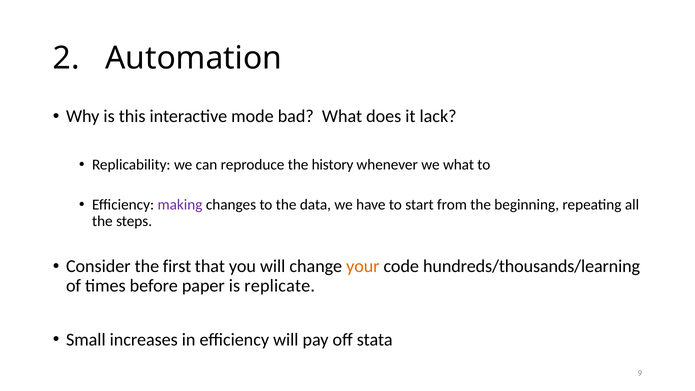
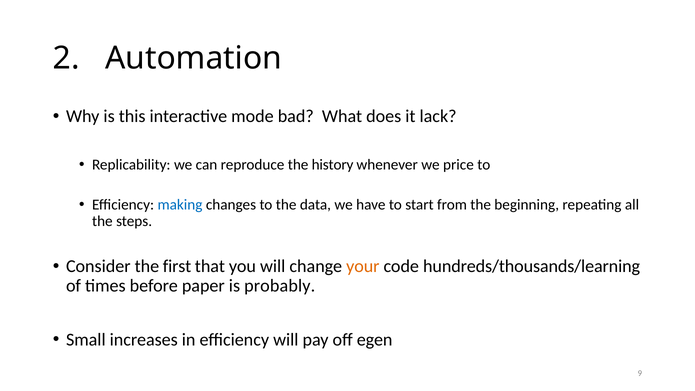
we what: what -> price (458, 165)
making colour: purple -> blue (180, 205)
replicate: replicate -> probably (280, 286)
stata: stata -> egen (375, 340)
